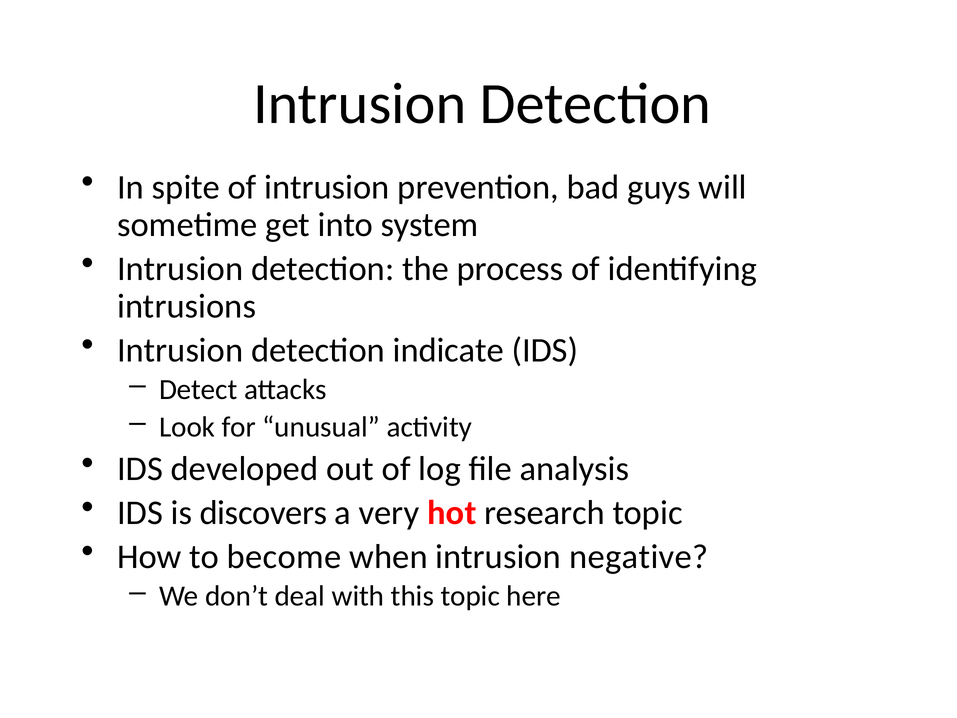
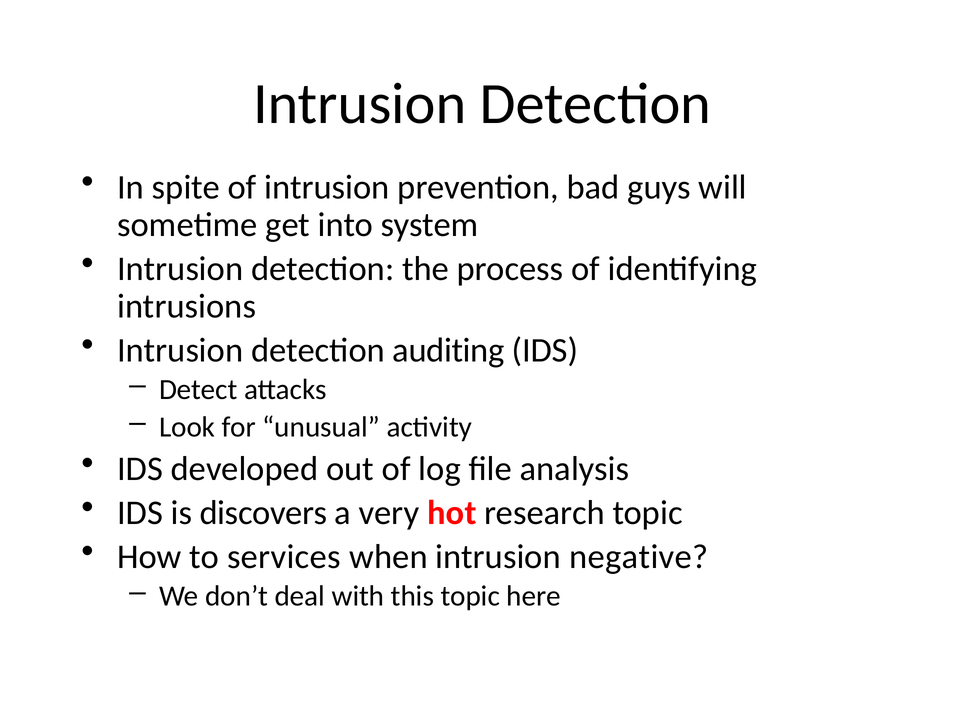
indicate: indicate -> auditing (448, 350)
become: become -> services (284, 557)
